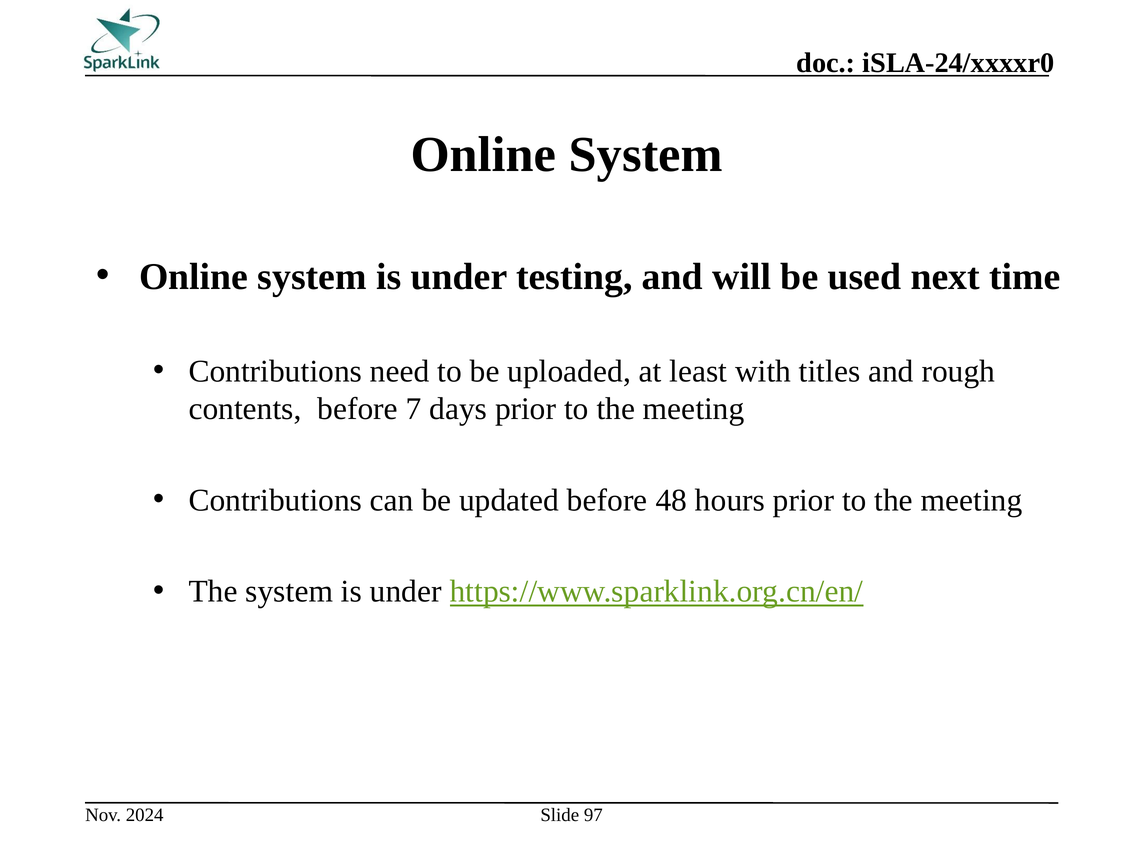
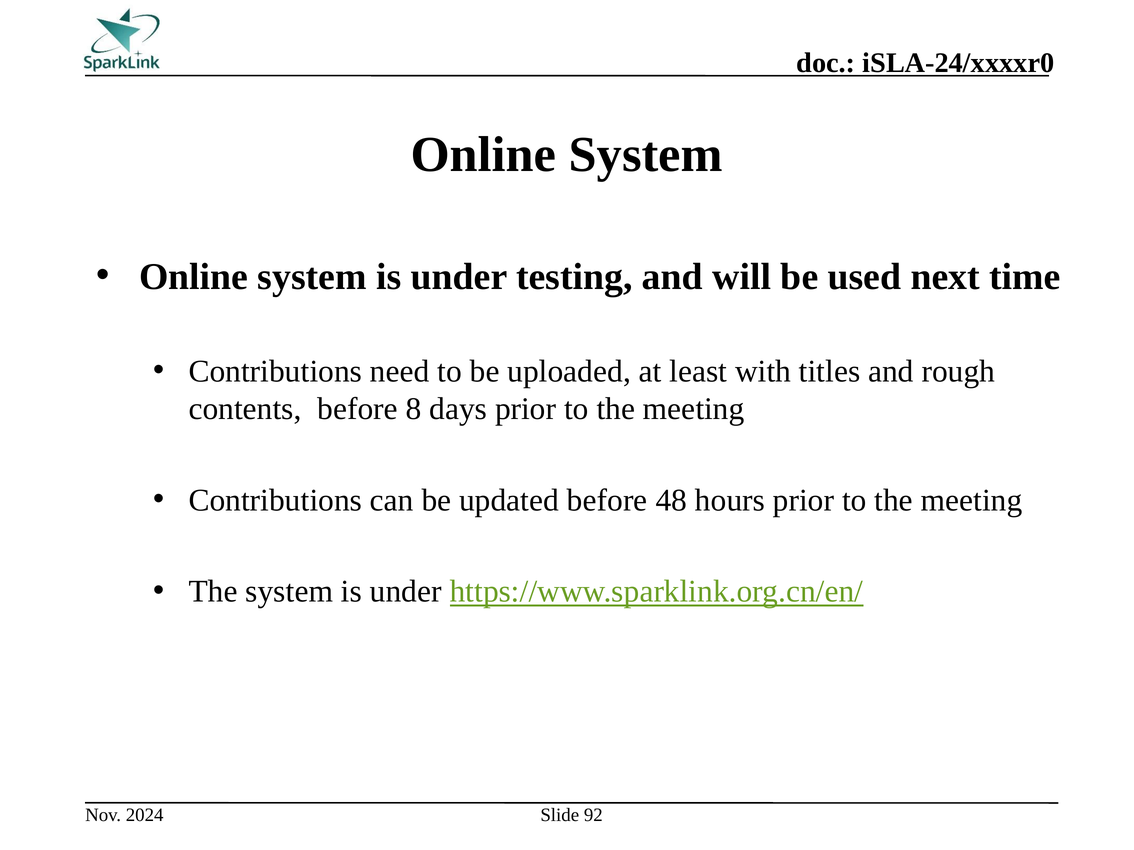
7: 7 -> 8 (414, 409)
97: 97 -> 92 (593, 816)
